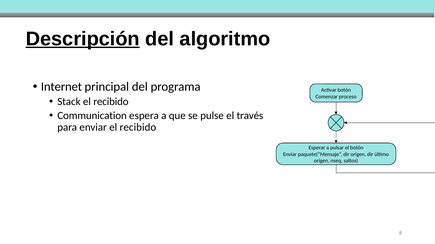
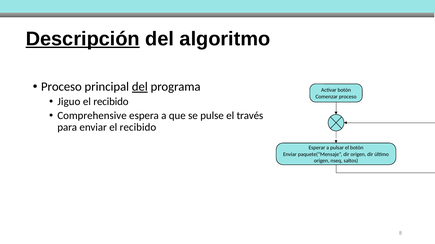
Internet: Internet -> Proceso (61, 87)
del underline: none -> present (140, 87)
Stack: Stack -> Jiguo (69, 102)
Communication: Communication -> Comprehensive (92, 116)
